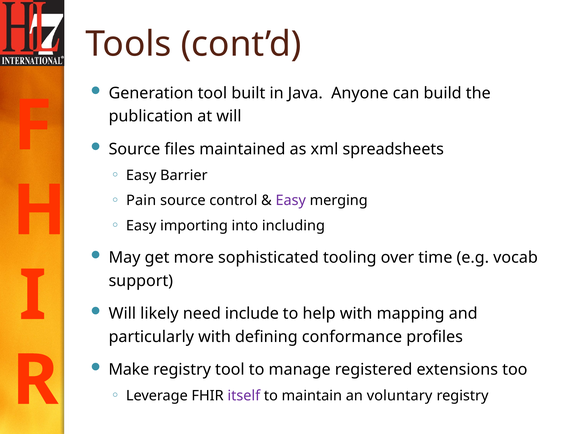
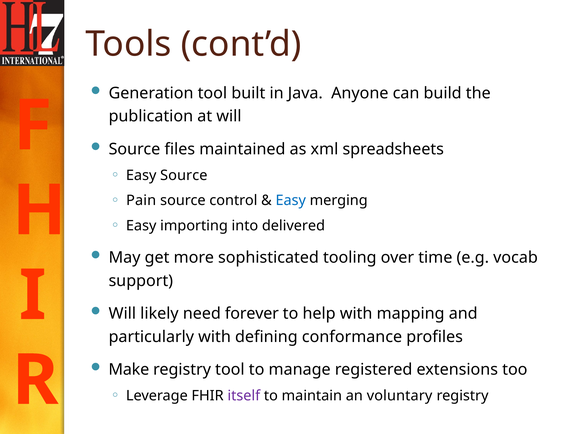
Easy Barrier: Barrier -> Source (184, 175)
Easy colour: purple -> blue (291, 201)
including: including -> delivered (293, 226)
include: include -> forever (252, 314)
